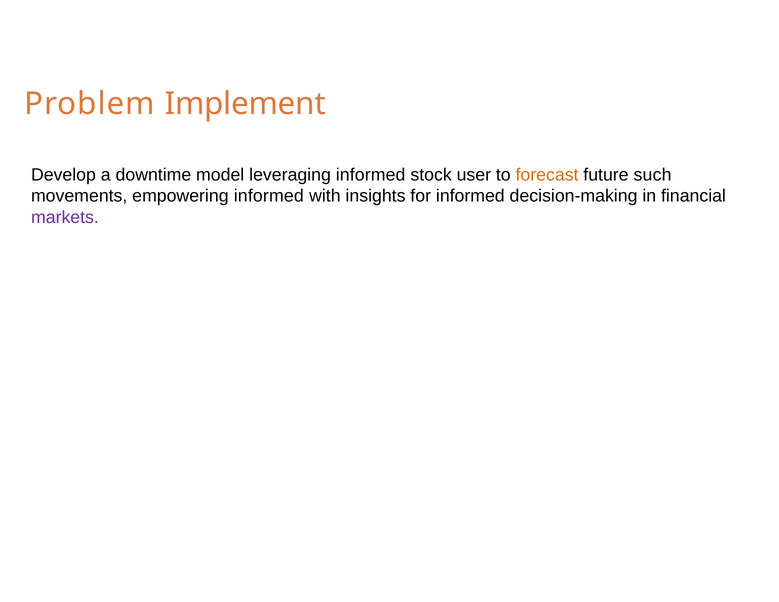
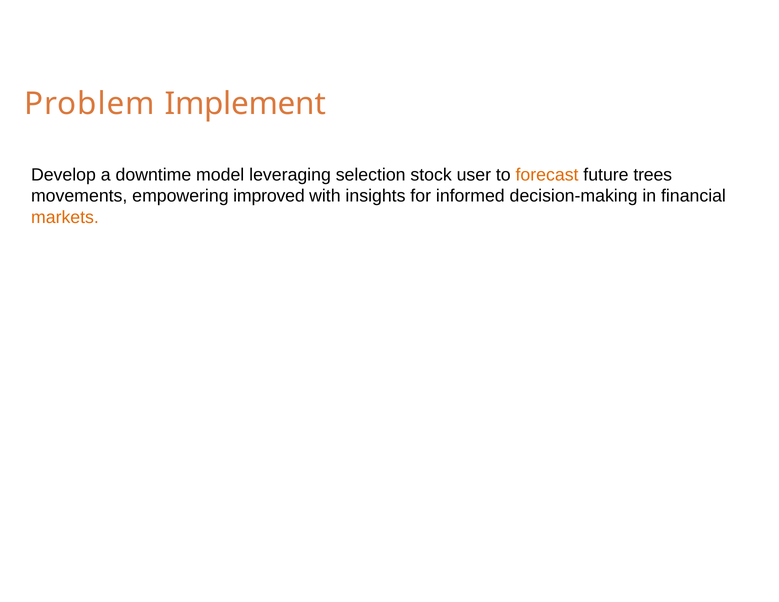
leveraging informed: informed -> selection (371, 175)
such: such -> trees (653, 175)
empowering informed: informed -> improved (269, 196)
markets colour: purple -> orange (65, 217)
